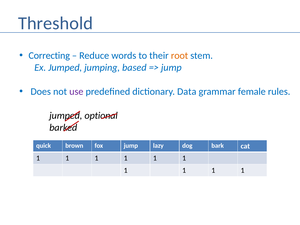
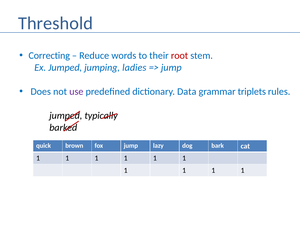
root colour: orange -> red (180, 56)
based: based -> ladies (134, 68)
female: female -> triplets (252, 92)
optional: optional -> typically (101, 116)
